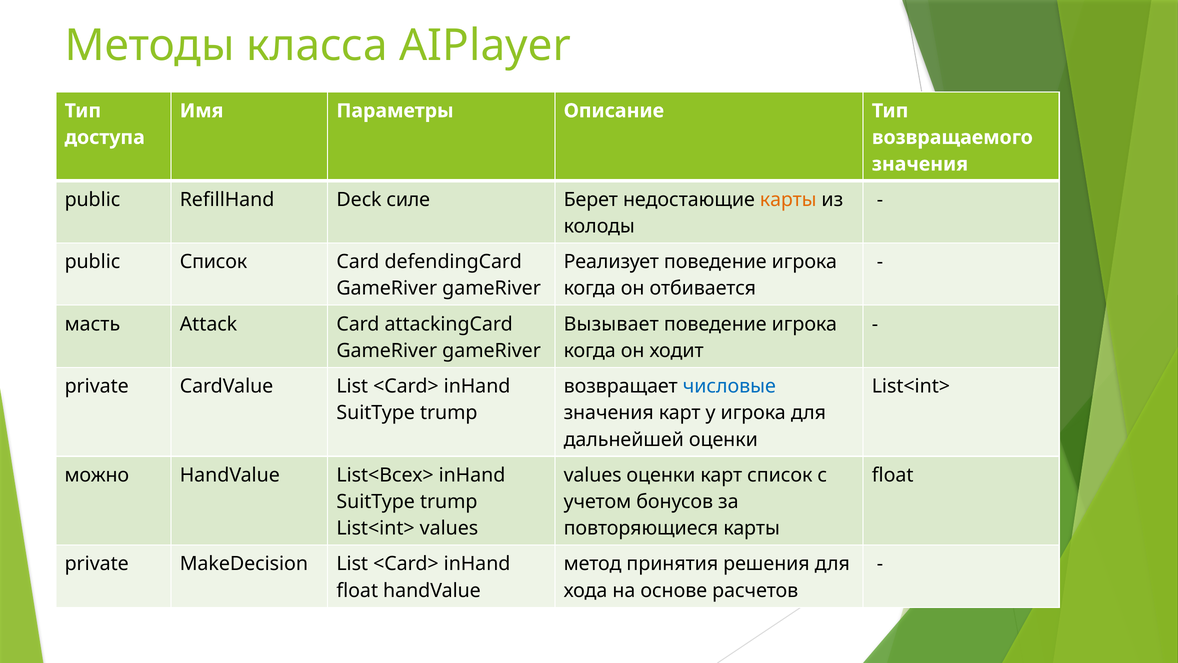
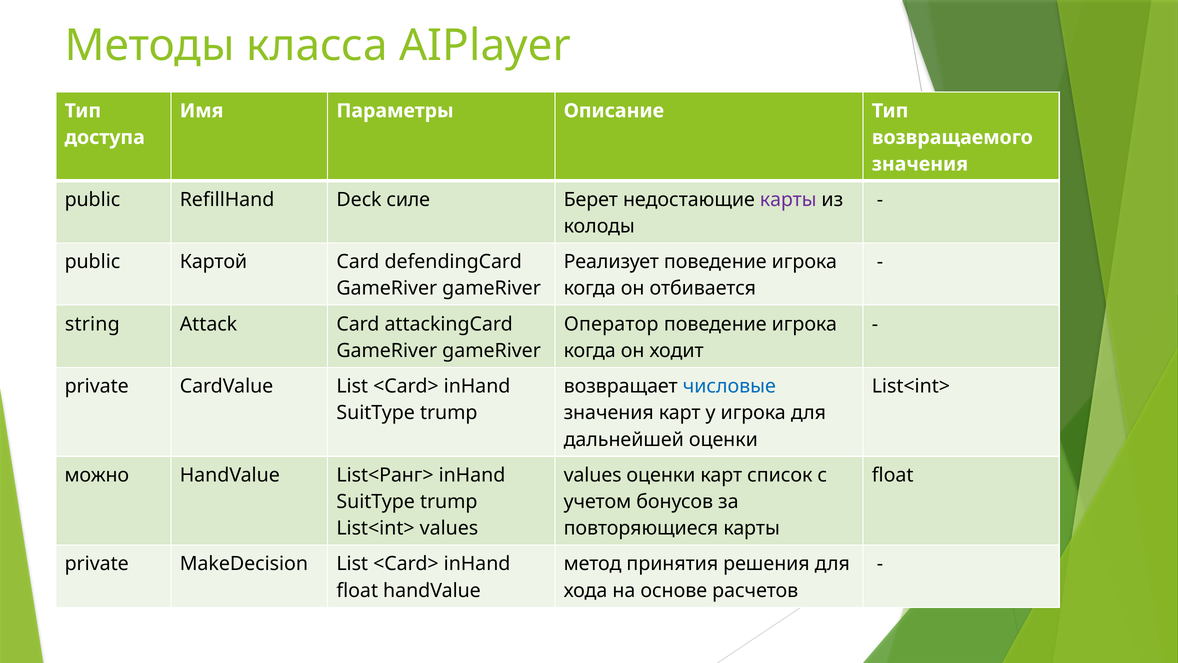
карты colour: orange -> purple (788, 200)
public Список: Список -> Картой (213, 262)
масть: масть -> string (92, 324)
Вызывает: Вызывает -> Оператор (611, 324)
List<Всех>: List<Всех> -> List<Ранг> (385, 475)
